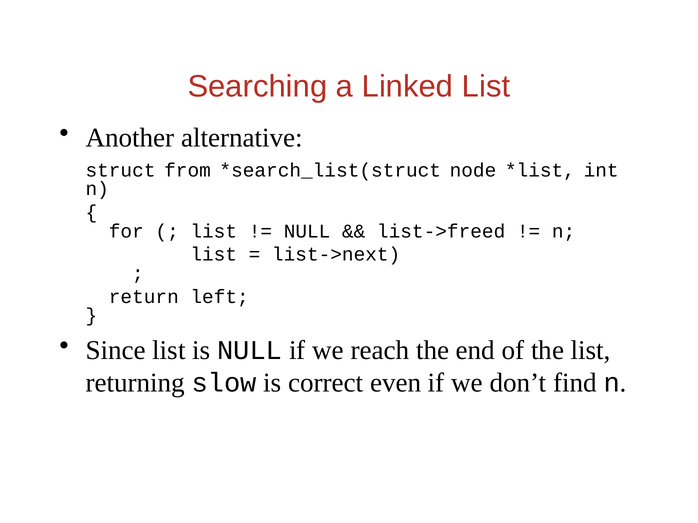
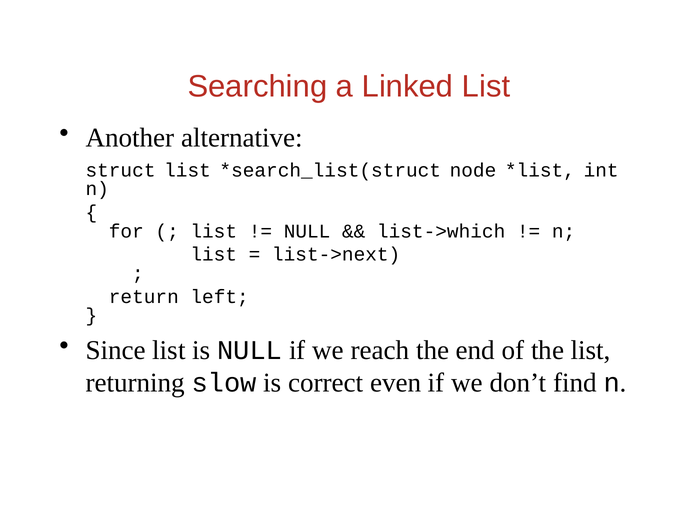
struct from: from -> list (188, 171)
list->freed: list->freed -> list->which (441, 231)
